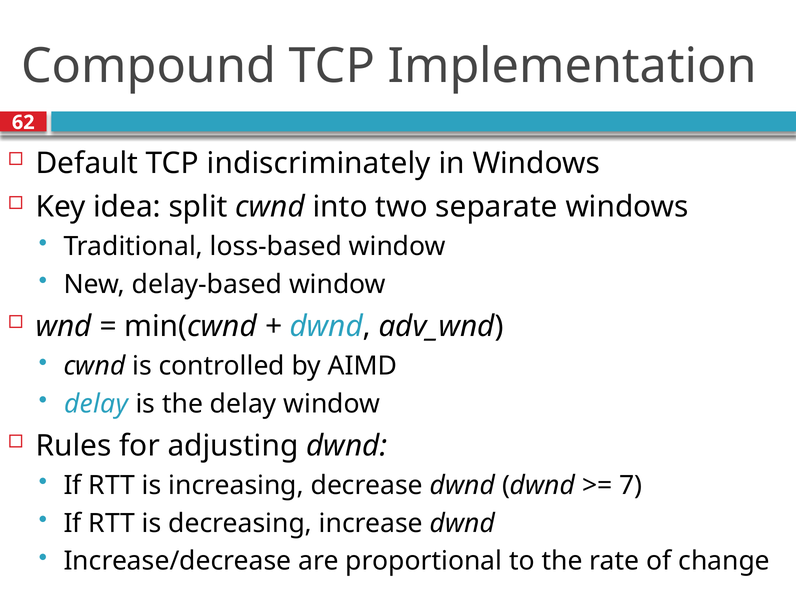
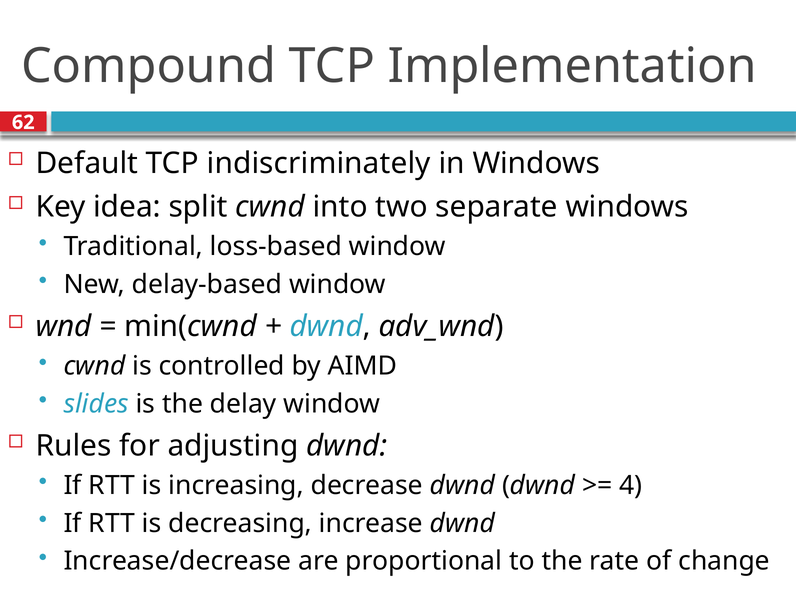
delay: delay -> slides (96, 404)
7: 7 -> 4 (631, 485)
